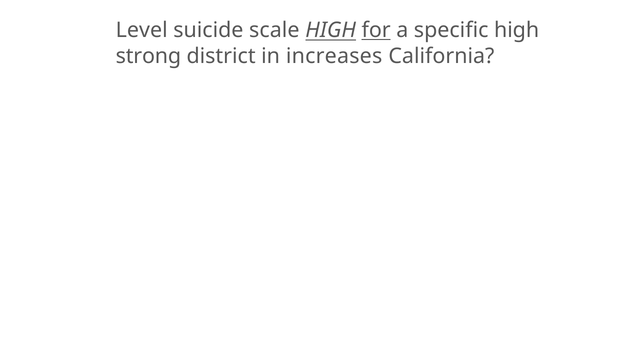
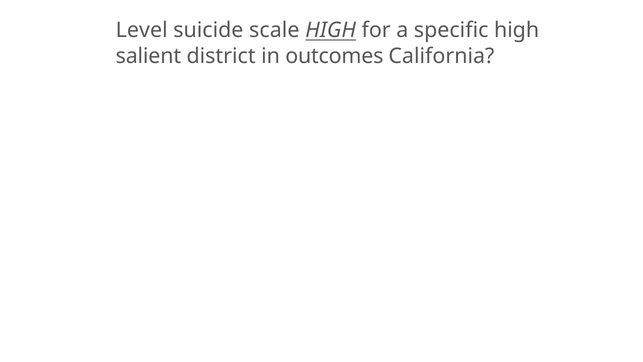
for underline: present -> none (376, 30)
strong: strong -> salient (148, 56)
increases: increases -> outcomes (334, 56)
